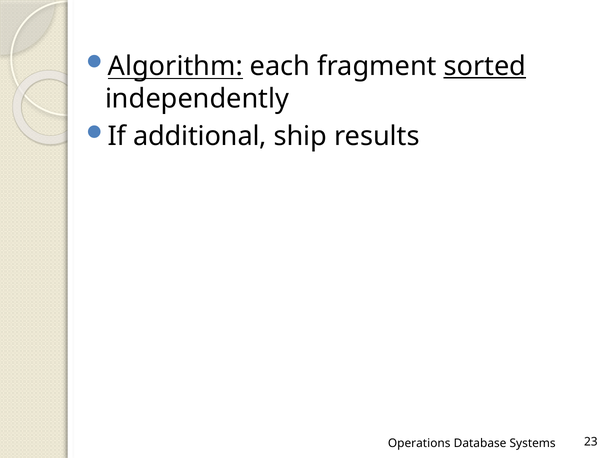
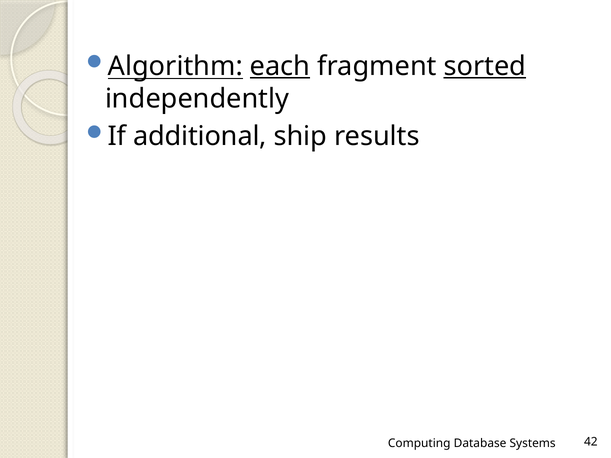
each underline: none -> present (280, 66)
Operations: Operations -> Computing (419, 444)
23: 23 -> 42 (591, 442)
